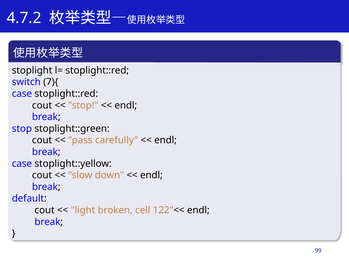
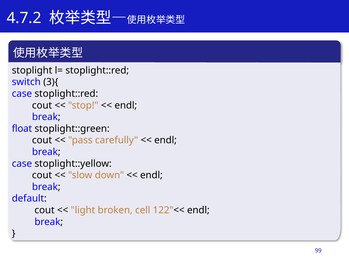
7){: 7){ -> 3){ (51, 82)
stop: stop -> float (22, 128)
